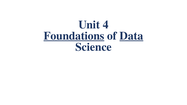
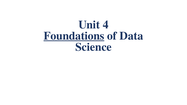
Data underline: present -> none (131, 36)
